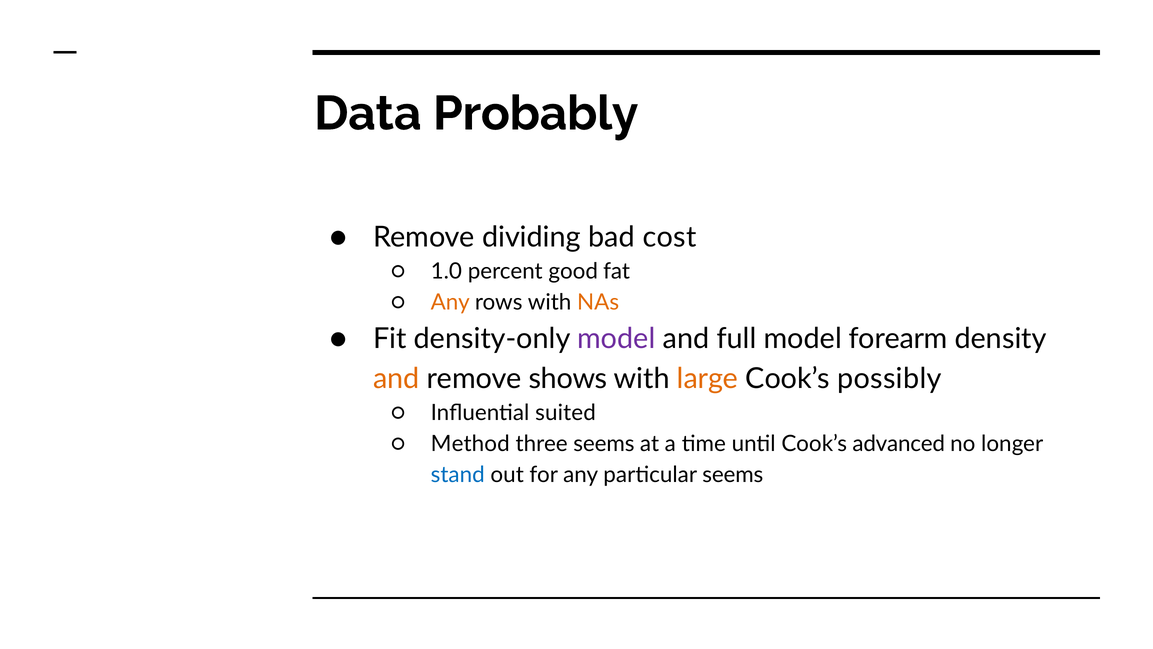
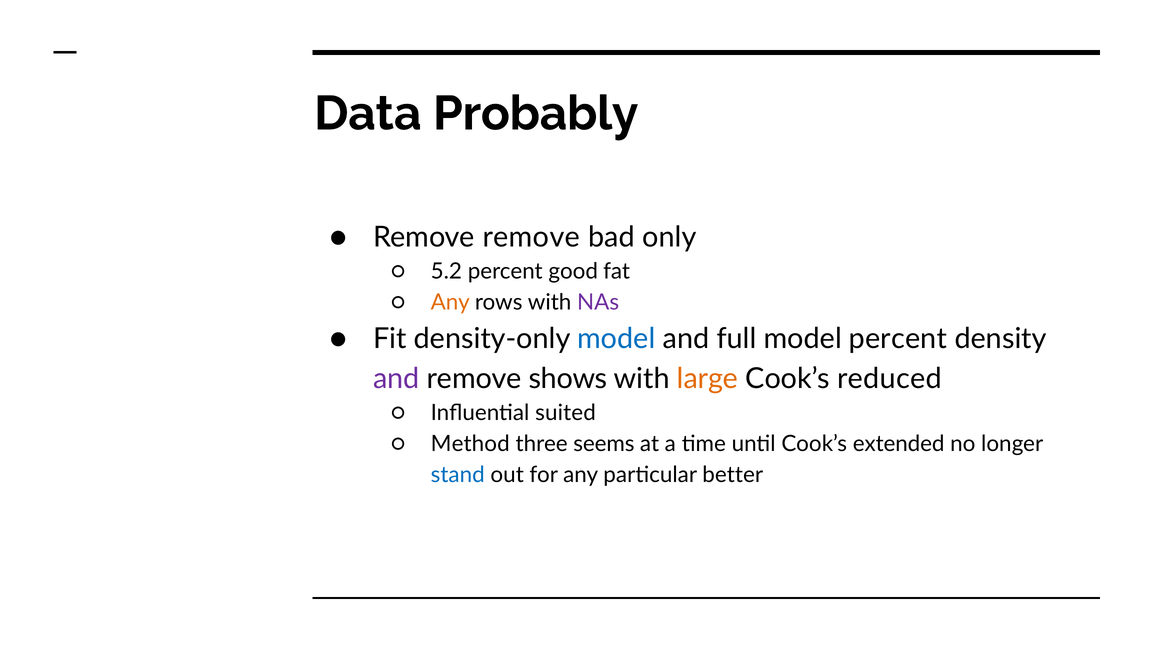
Remove dividing: dividing -> remove (531, 237)
cost: cost -> only (669, 237)
1.0: 1.0 -> 5.2 (446, 271)
NAs colour: orange -> purple (598, 302)
model colour: purple -> blue (616, 338)
model forearm: forearm -> percent (898, 338)
and colour: orange -> purple (396, 378)
possibly: possibly -> reduced (889, 378)
advanced: advanced -> extended (899, 443)
particular seems: seems -> better (733, 474)
